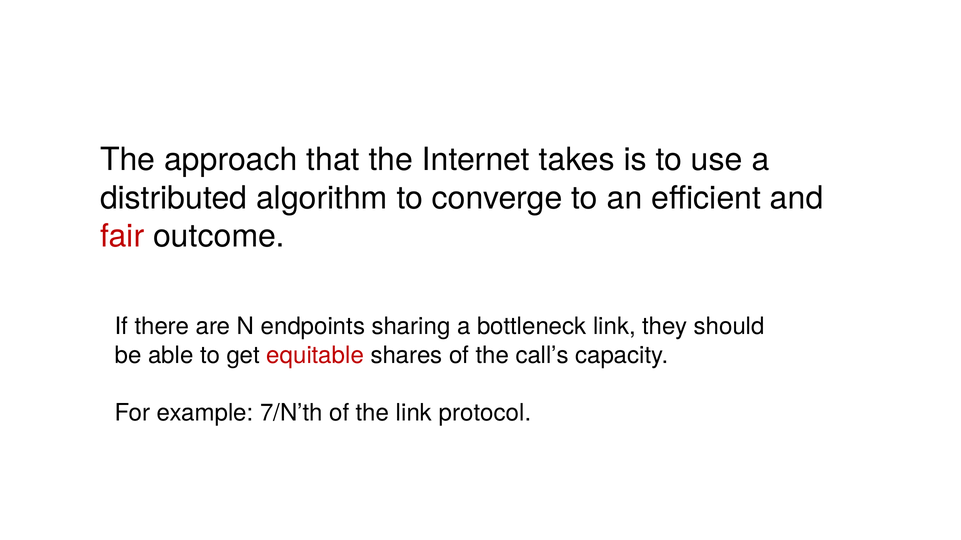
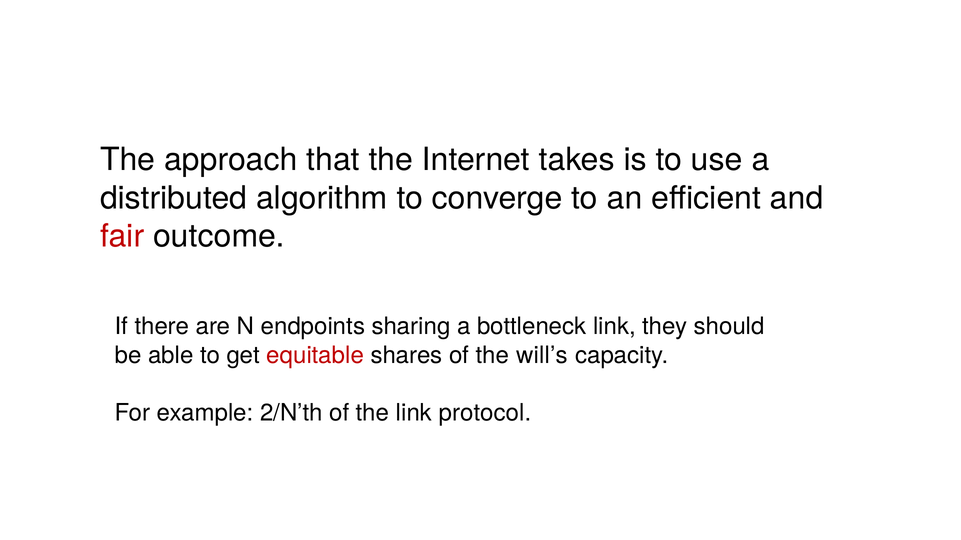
call’s: call’s -> will’s (542, 356)
7/N’th: 7/N’th -> 2/N’th (291, 413)
